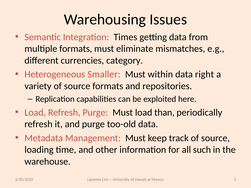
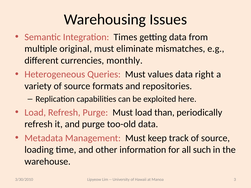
multiple formats: formats -> original (76, 49)
category: category -> monthly (124, 61)
Smaller: Smaller -> Queries (104, 74)
within: within -> values (160, 74)
